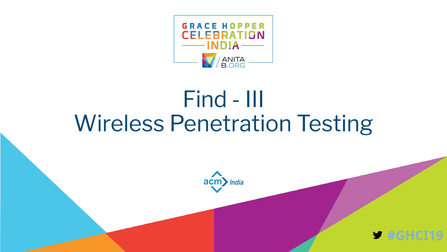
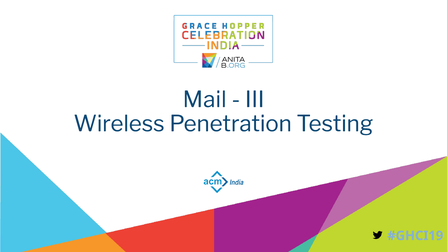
Find: Find -> Mail (205, 99)
